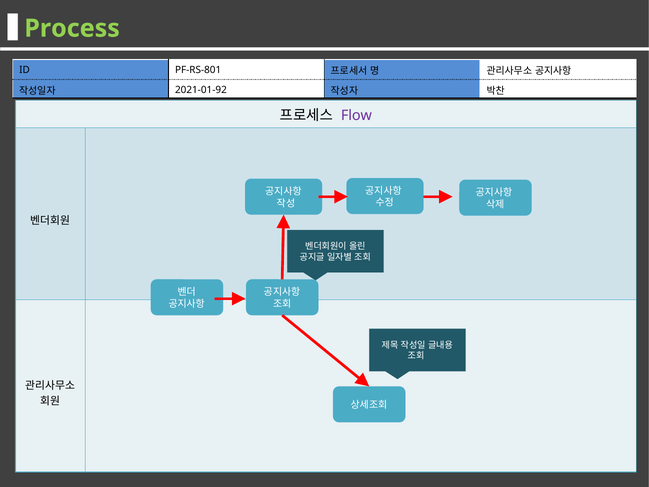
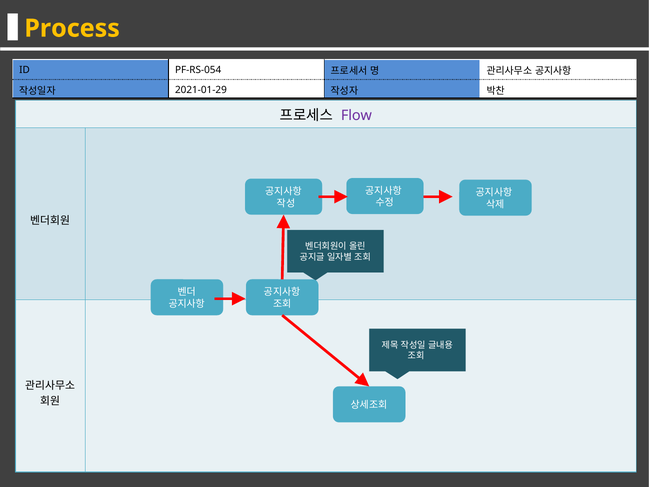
Process colour: light green -> yellow (72, 28)
PF-RS-801: PF-RS-801 -> PF-RS-054 (198, 70)
2021-01-92: 2021-01-92 -> 2021-01-29 (201, 90)
